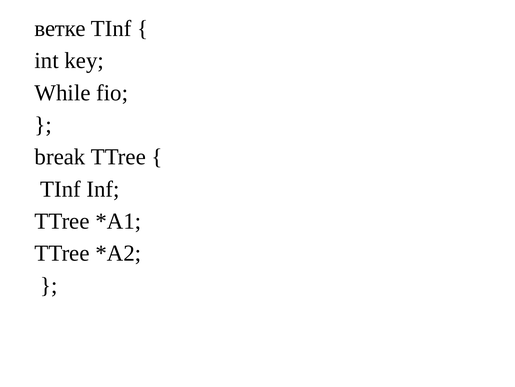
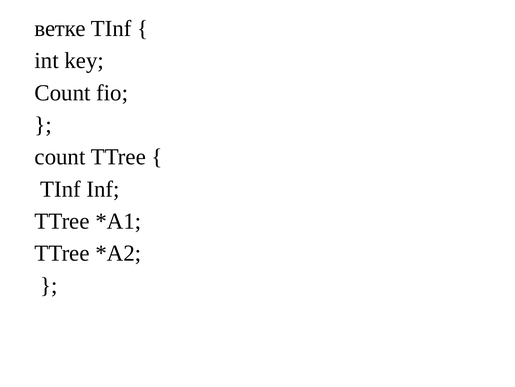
While: While -> Count (63, 93)
break: break -> count (60, 157)
